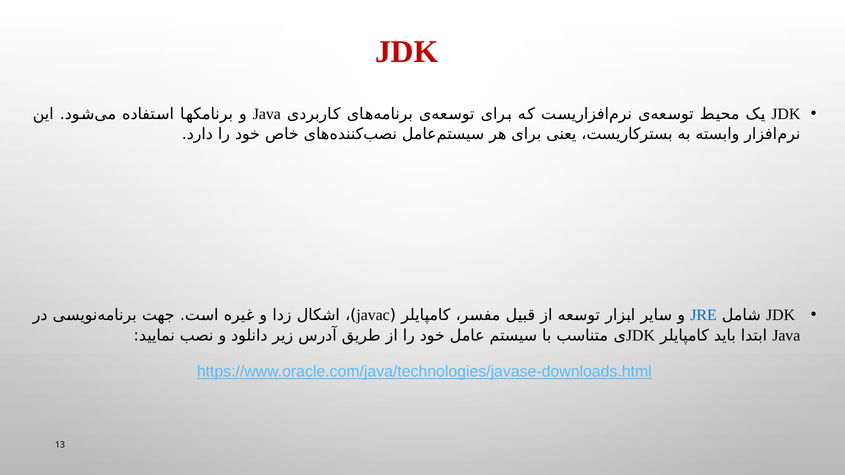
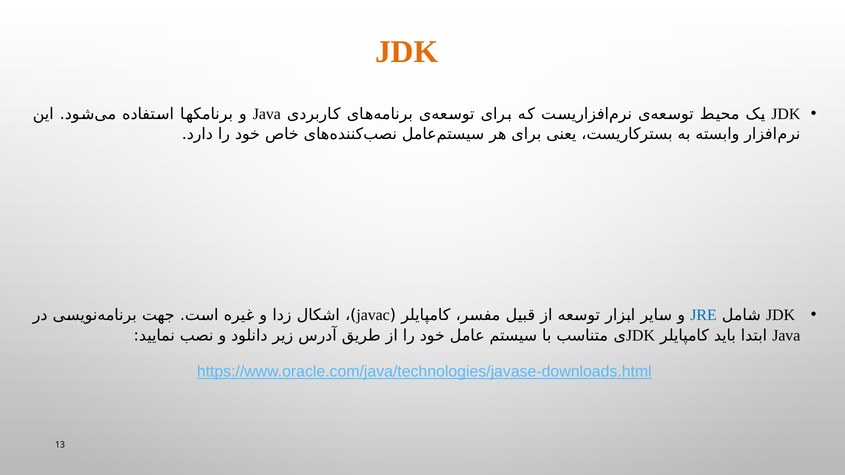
JDK colour: red -> orange (407, 52)
